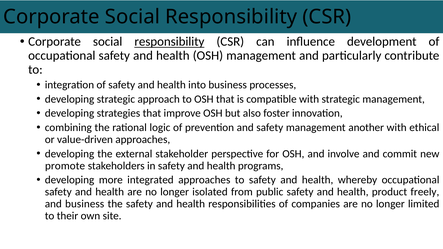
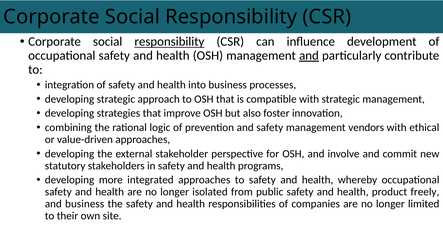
and underline: none -> present (309, 56)
another: another -> vendors (366, 128)
promote: promote -> statutory (65, 166)
